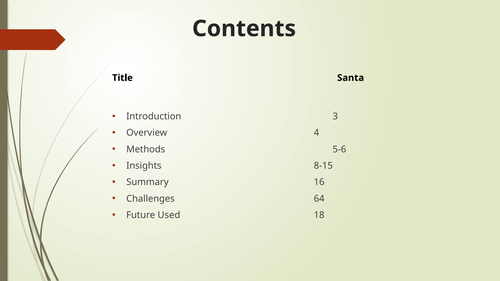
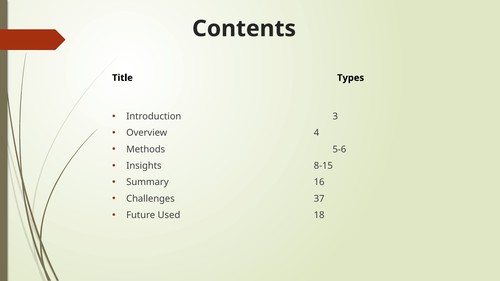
Santa: Santa -> Types (351, 78)
64: 64 -> 37 (319, 199)
